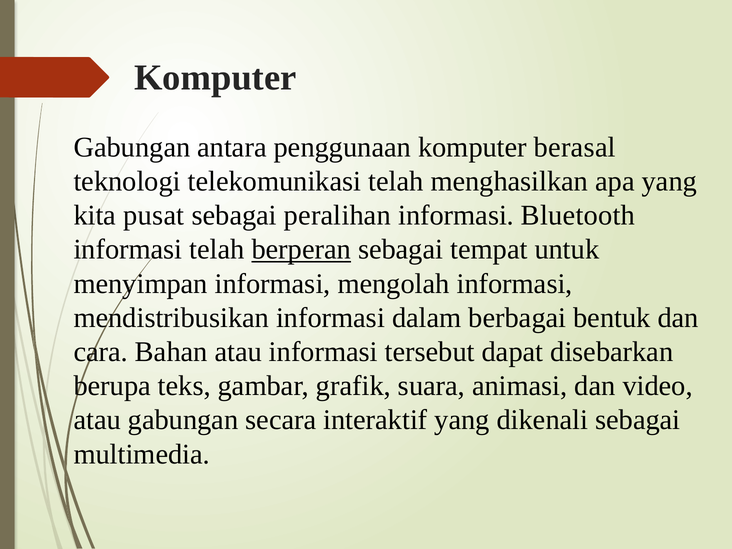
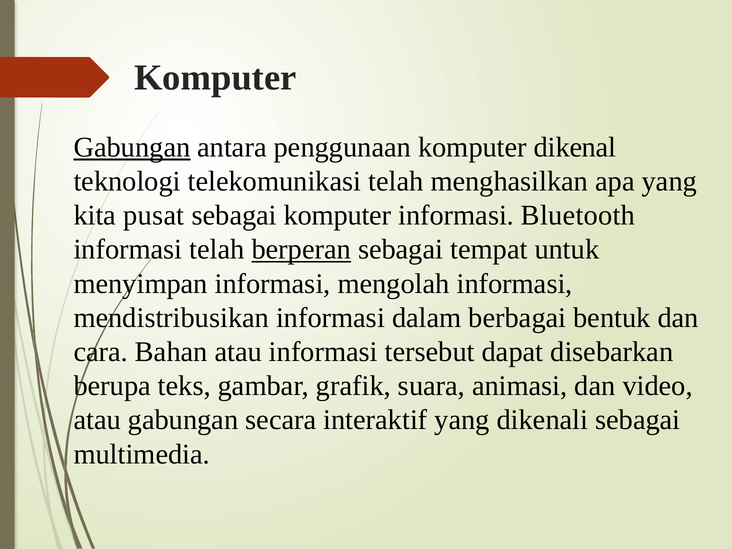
Gabungan underline: none -> present (132, 147)
berasal: berasal -> dikenal (575, 147)
sebagai peralihan: peralihan -> komputer (338, 215)
